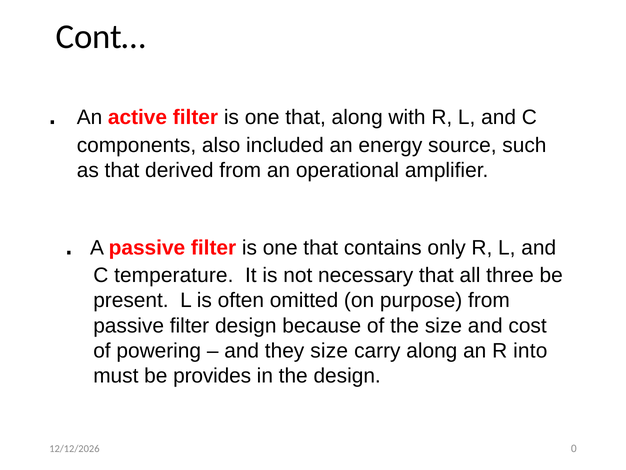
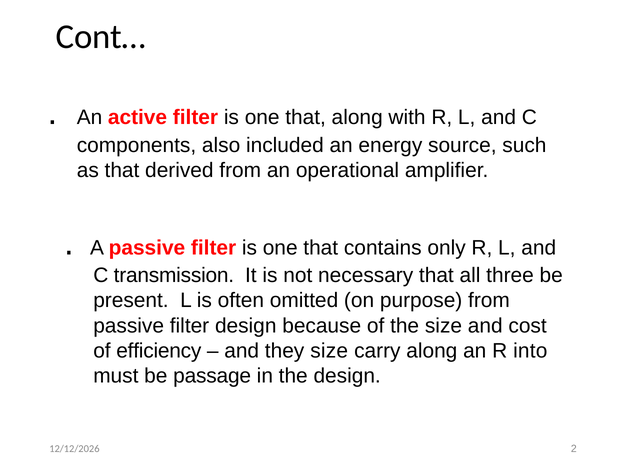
temperature: temperature -> transmission (174, 275)
powering: powering -> efficiency (159, 350)
provides: provides -> passage (212, 375)
0: 0 -> 2 (574, 448)
